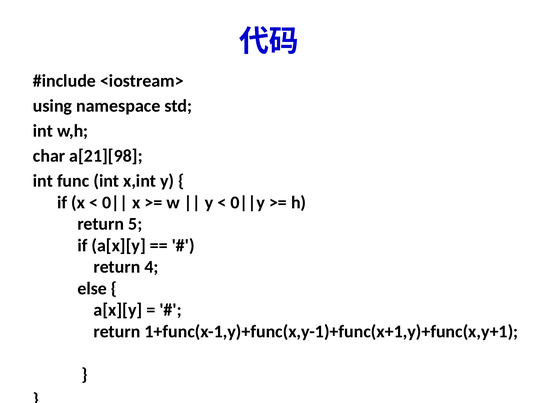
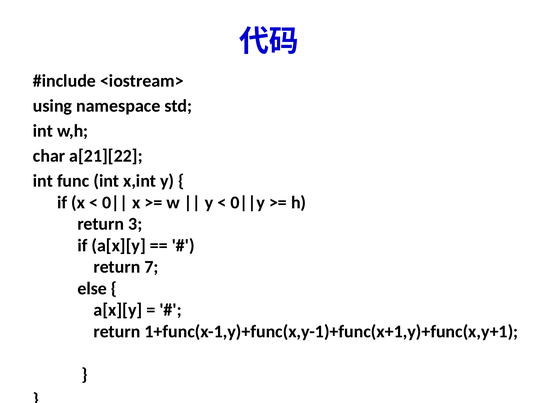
a[21][98: a[21][98 -> a[21][22 (106, 156)
5: 5 -> 3 (135, 224)
4: 4 -> 7 (152, 267)
